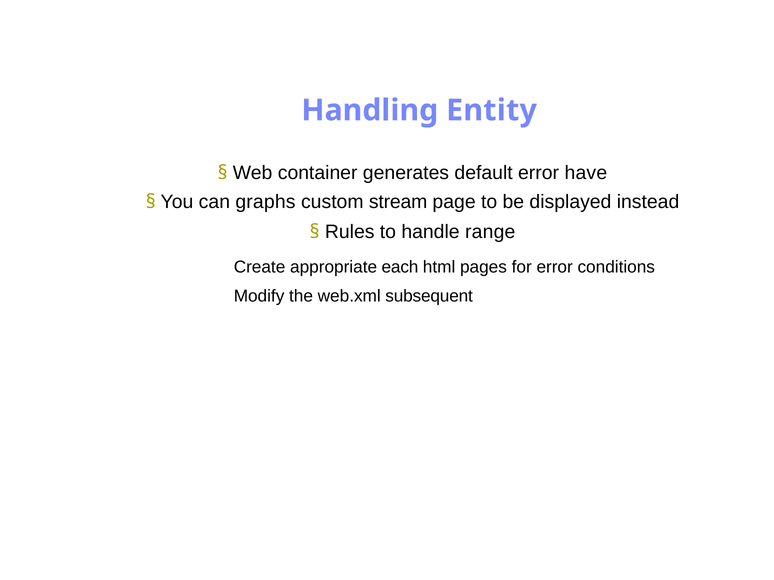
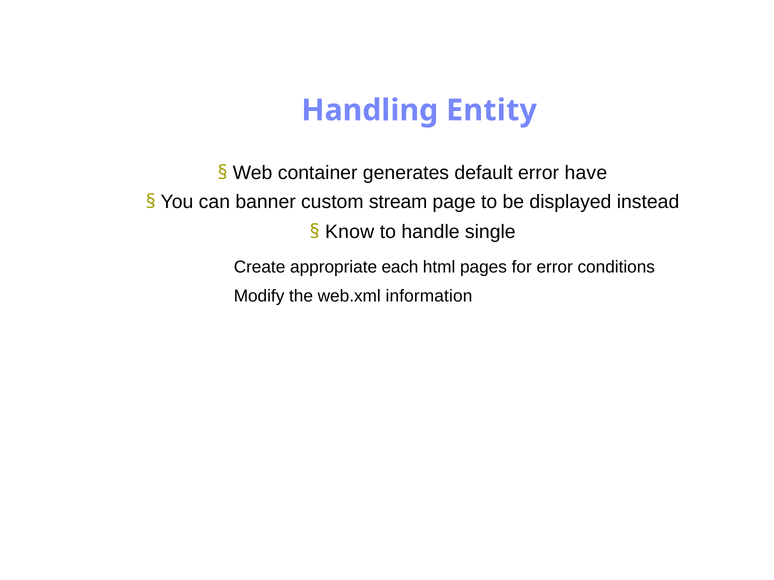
graphs: graphs -> banner (266, 202)
Rules: Rules -> Know (350, 232)
range: range -> single (490, 232)
subsequent: subsequent -> information (429, 296)
